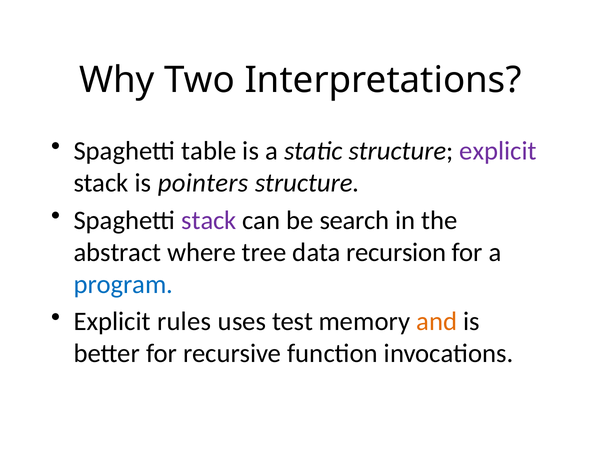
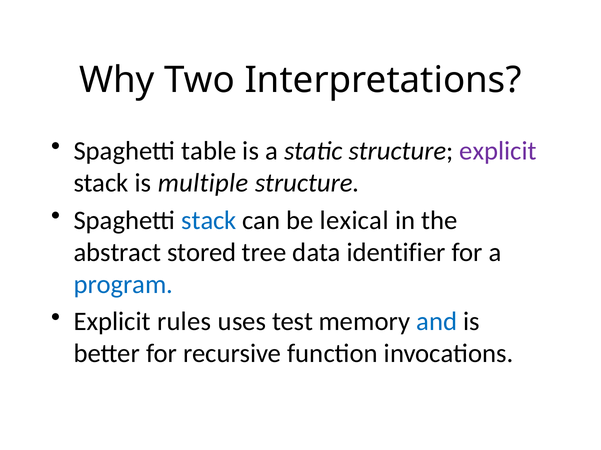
pointers: pointers -> multiple (203, 183)
stack colour: purple -> blue (209, 221)
search: search -> lexical (354, 221)
where: where -> stored (202, 253)
recursion: recursion -> identifier (396, 253)
and colour: orange -> blue (437, 322)
